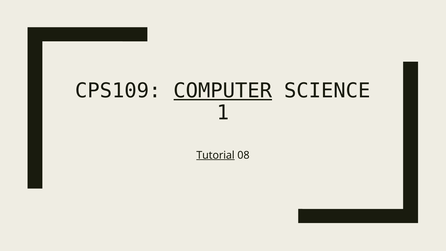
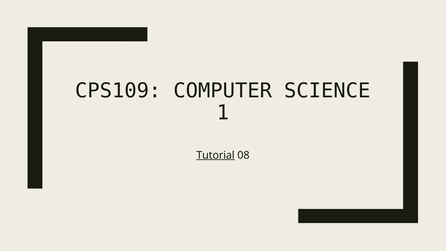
COMPUTER underline: present -> none (223, 91)
